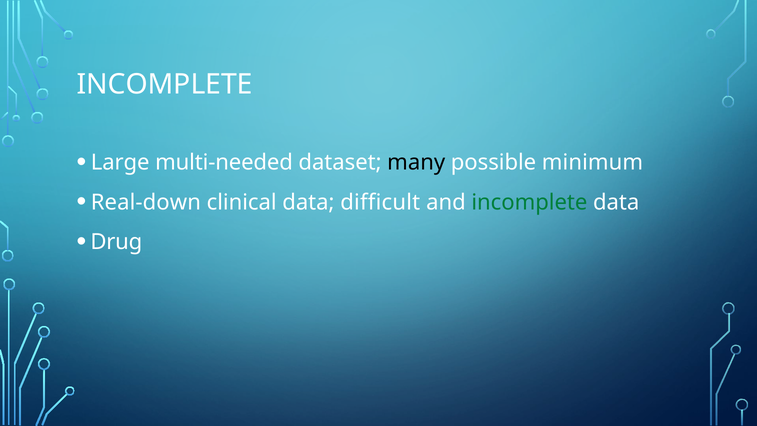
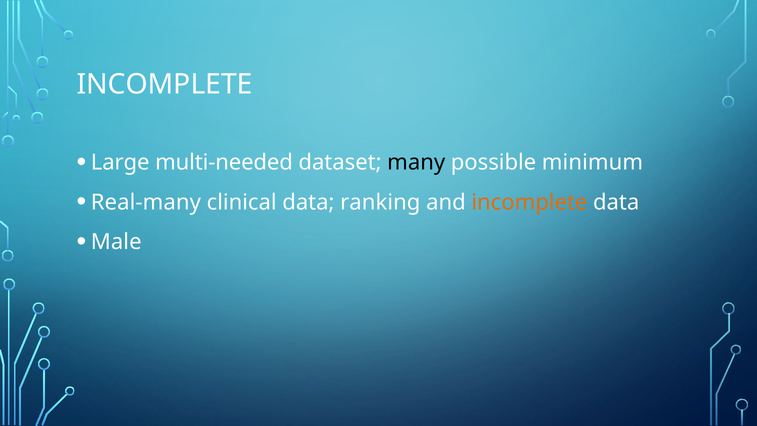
Real-down: Real-down -> Real-many (146, 202)
difficult: difficult -> ranking (380, 202)
incomplete colour: green -> orange (529, 202)
Drug: Drug -> Male (116, 242)
